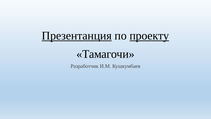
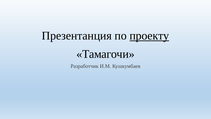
Презентанция underline: present -> none (77, 36)
